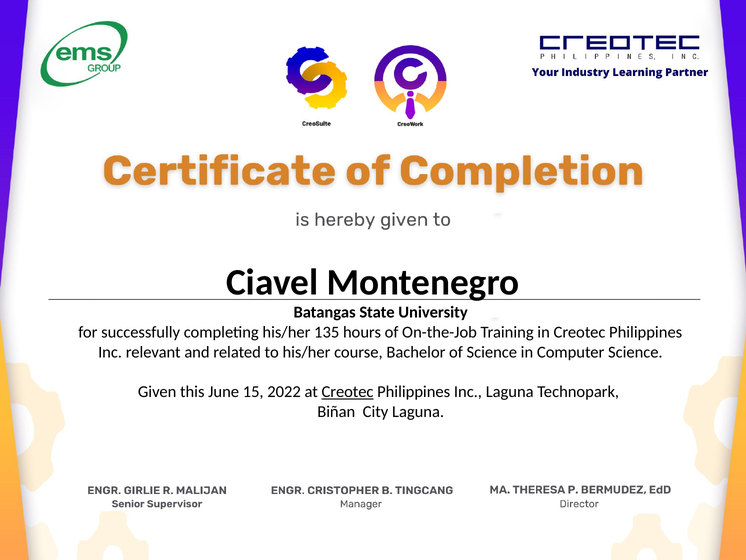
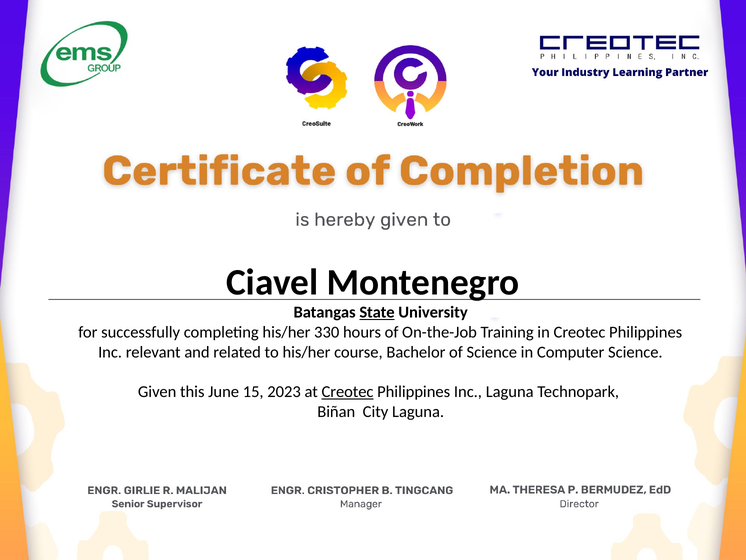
State underline: none -> present (377, 312)
135: 135 -> 330 (327, 332)
2022: 2022 -> 2023 (284, 392)
